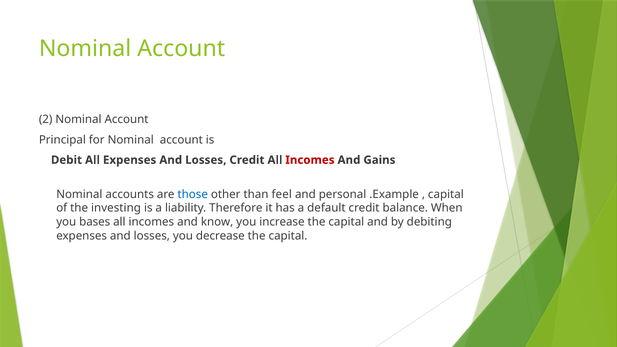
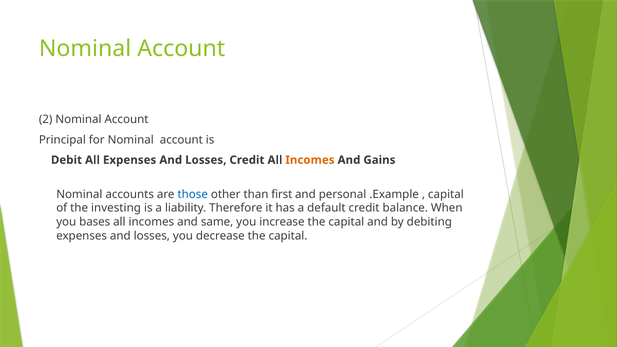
Incomes colour: red -> orange (310, 160)
feel: feel -> first (282, 194)
know: know -> same (217, 222)
